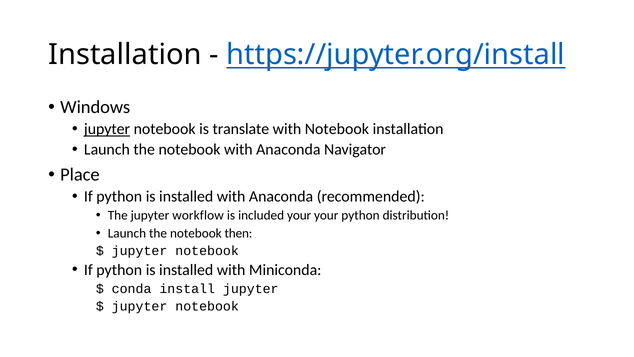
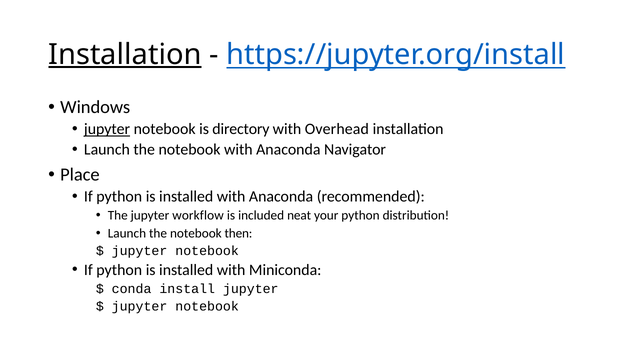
Installation underline: none -> present (125, 55)
translate: translate -> directory (241, 129)
with Notebook: Notebook -> Overhead (337, 129)
included your: your -> neat (299, 215)
